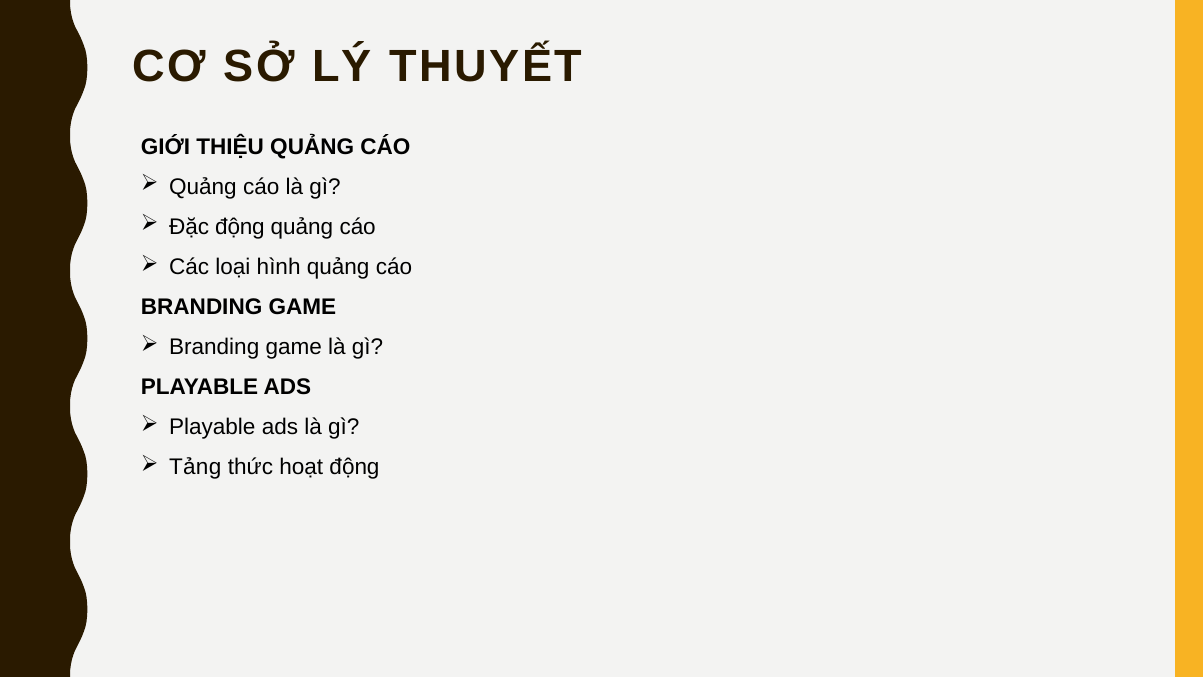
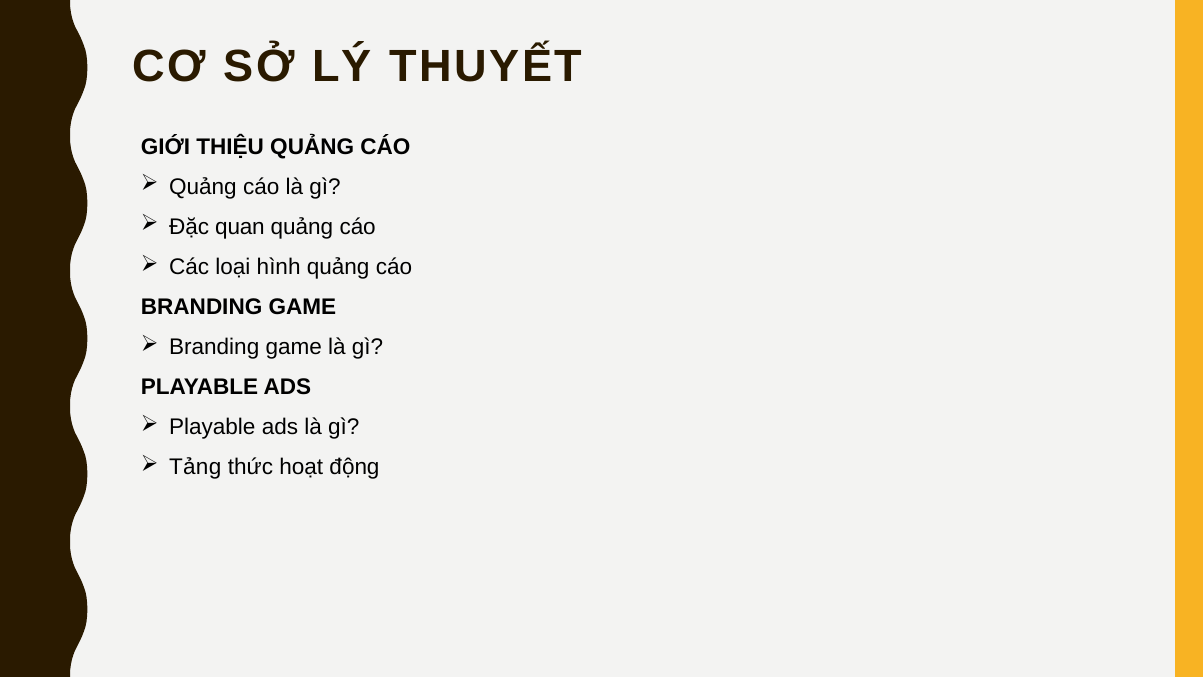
Đặc động: động -> quan (240, 227)
